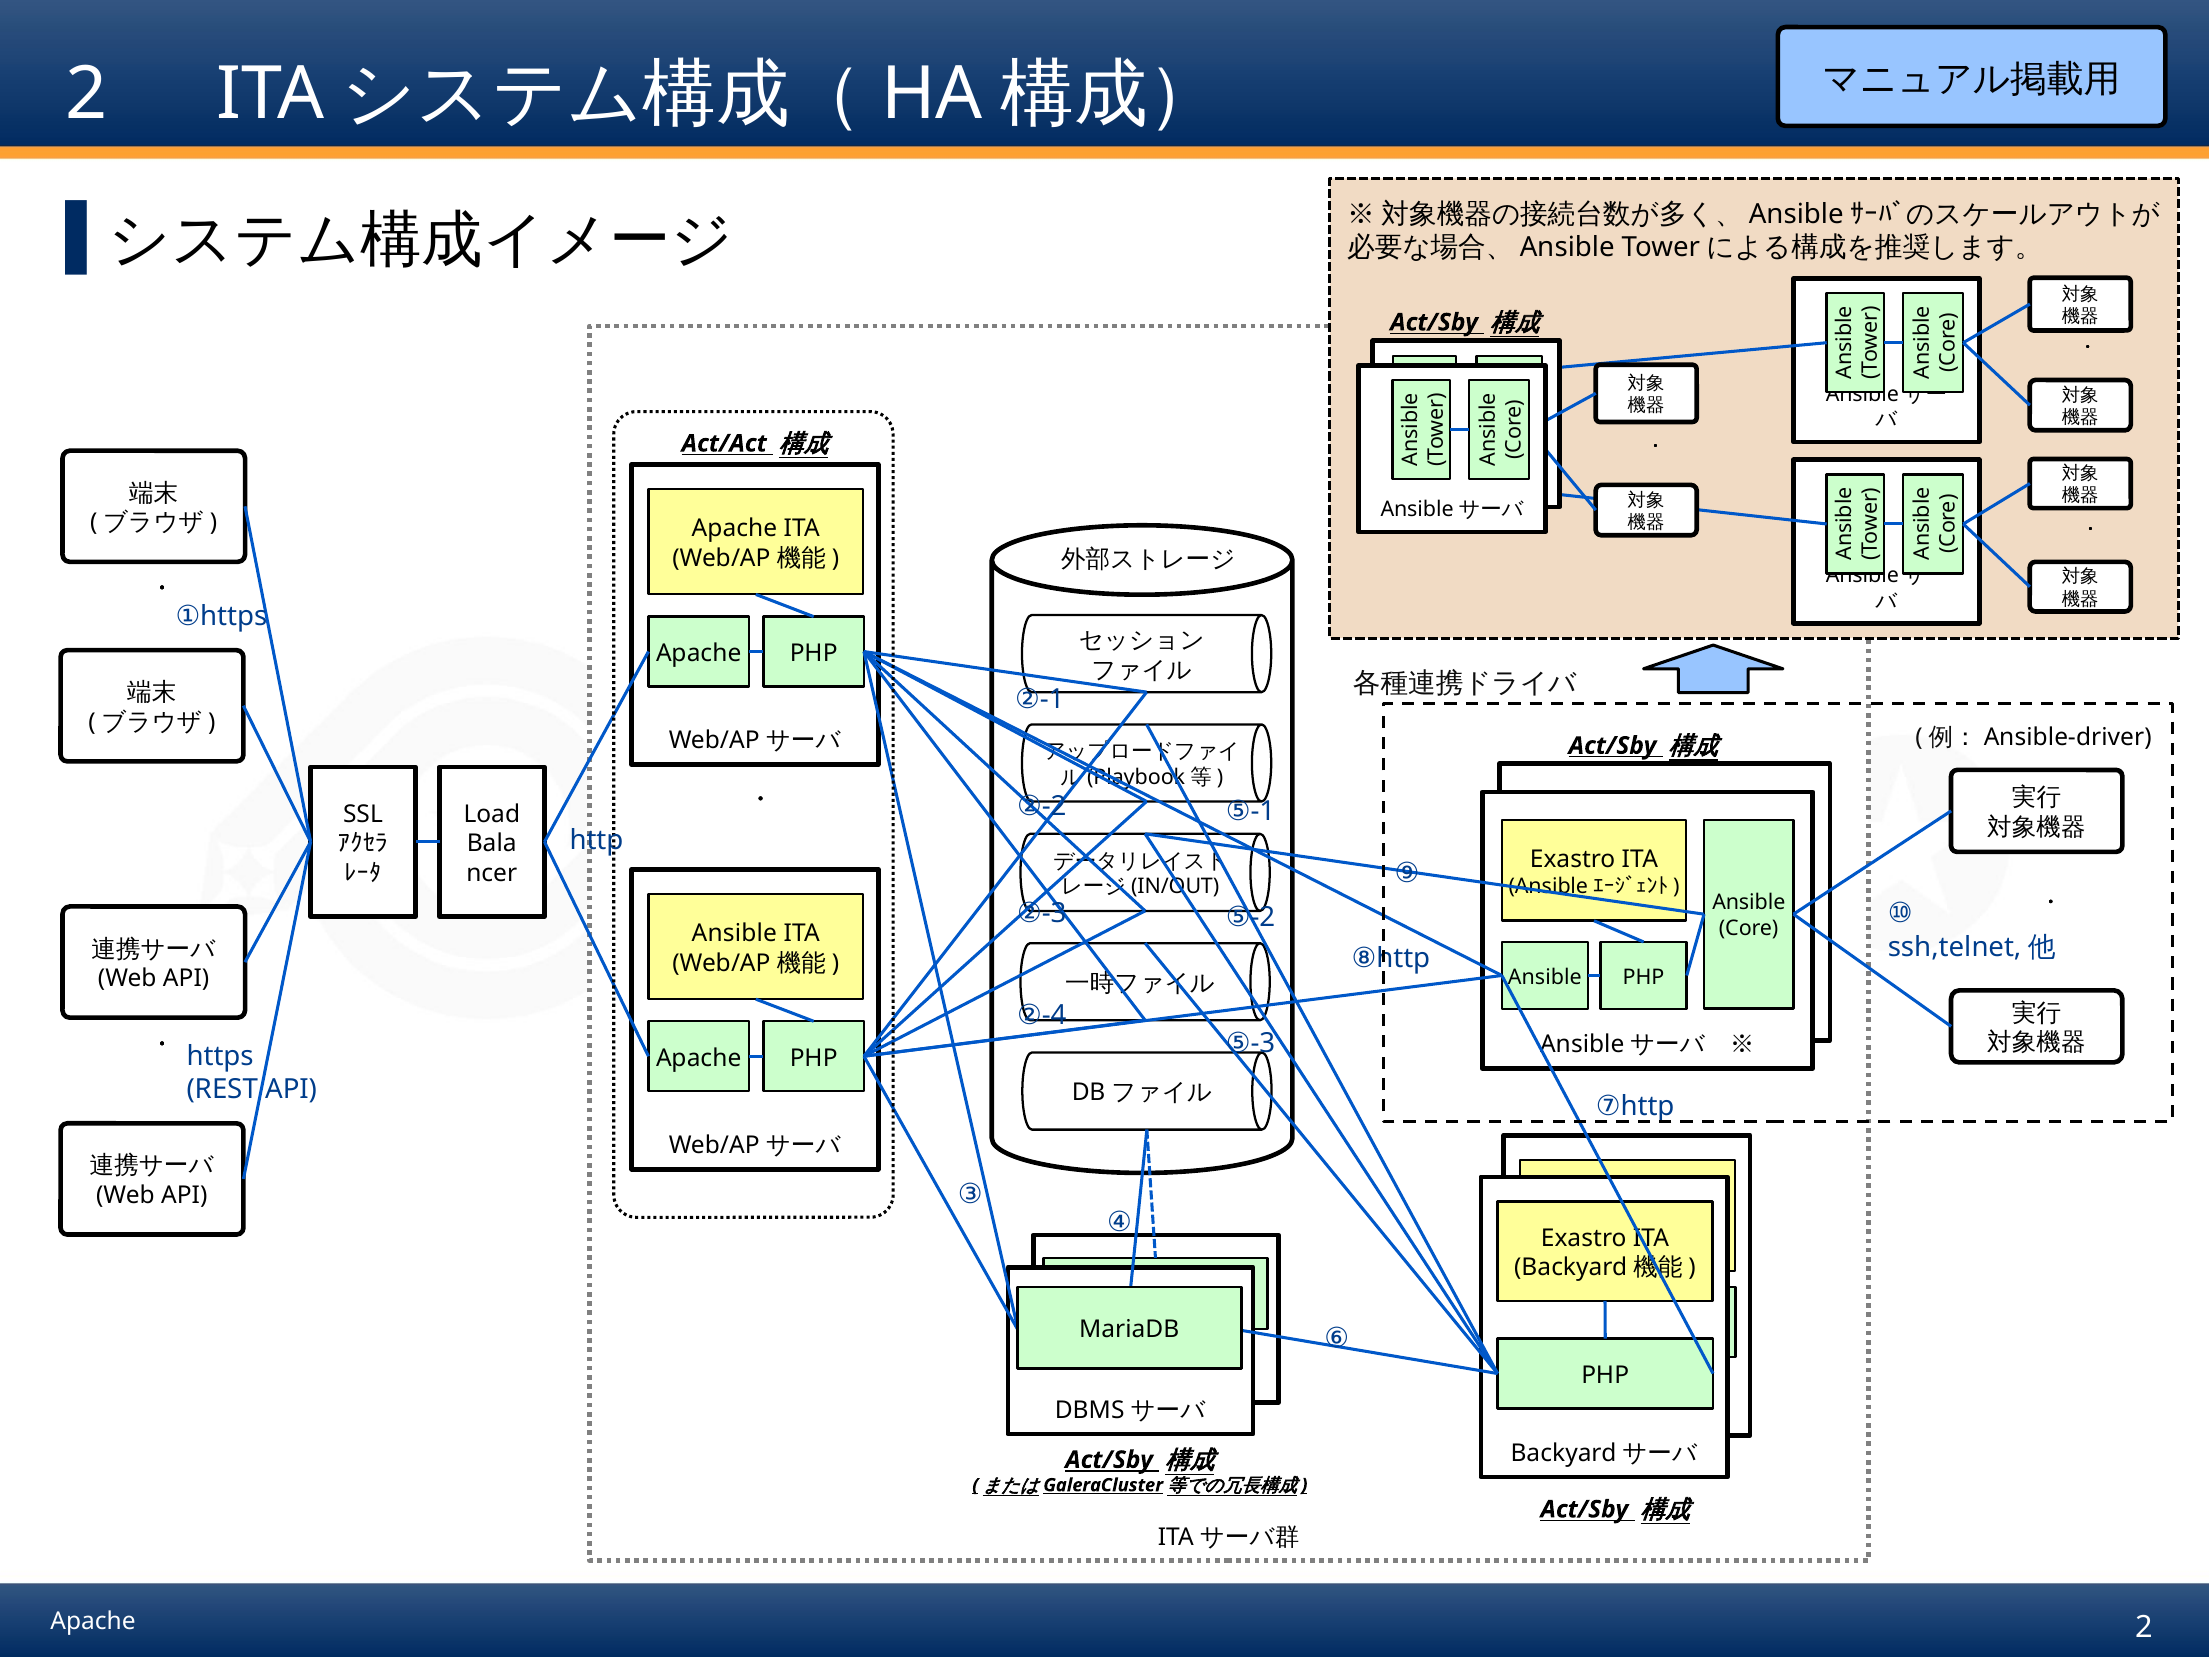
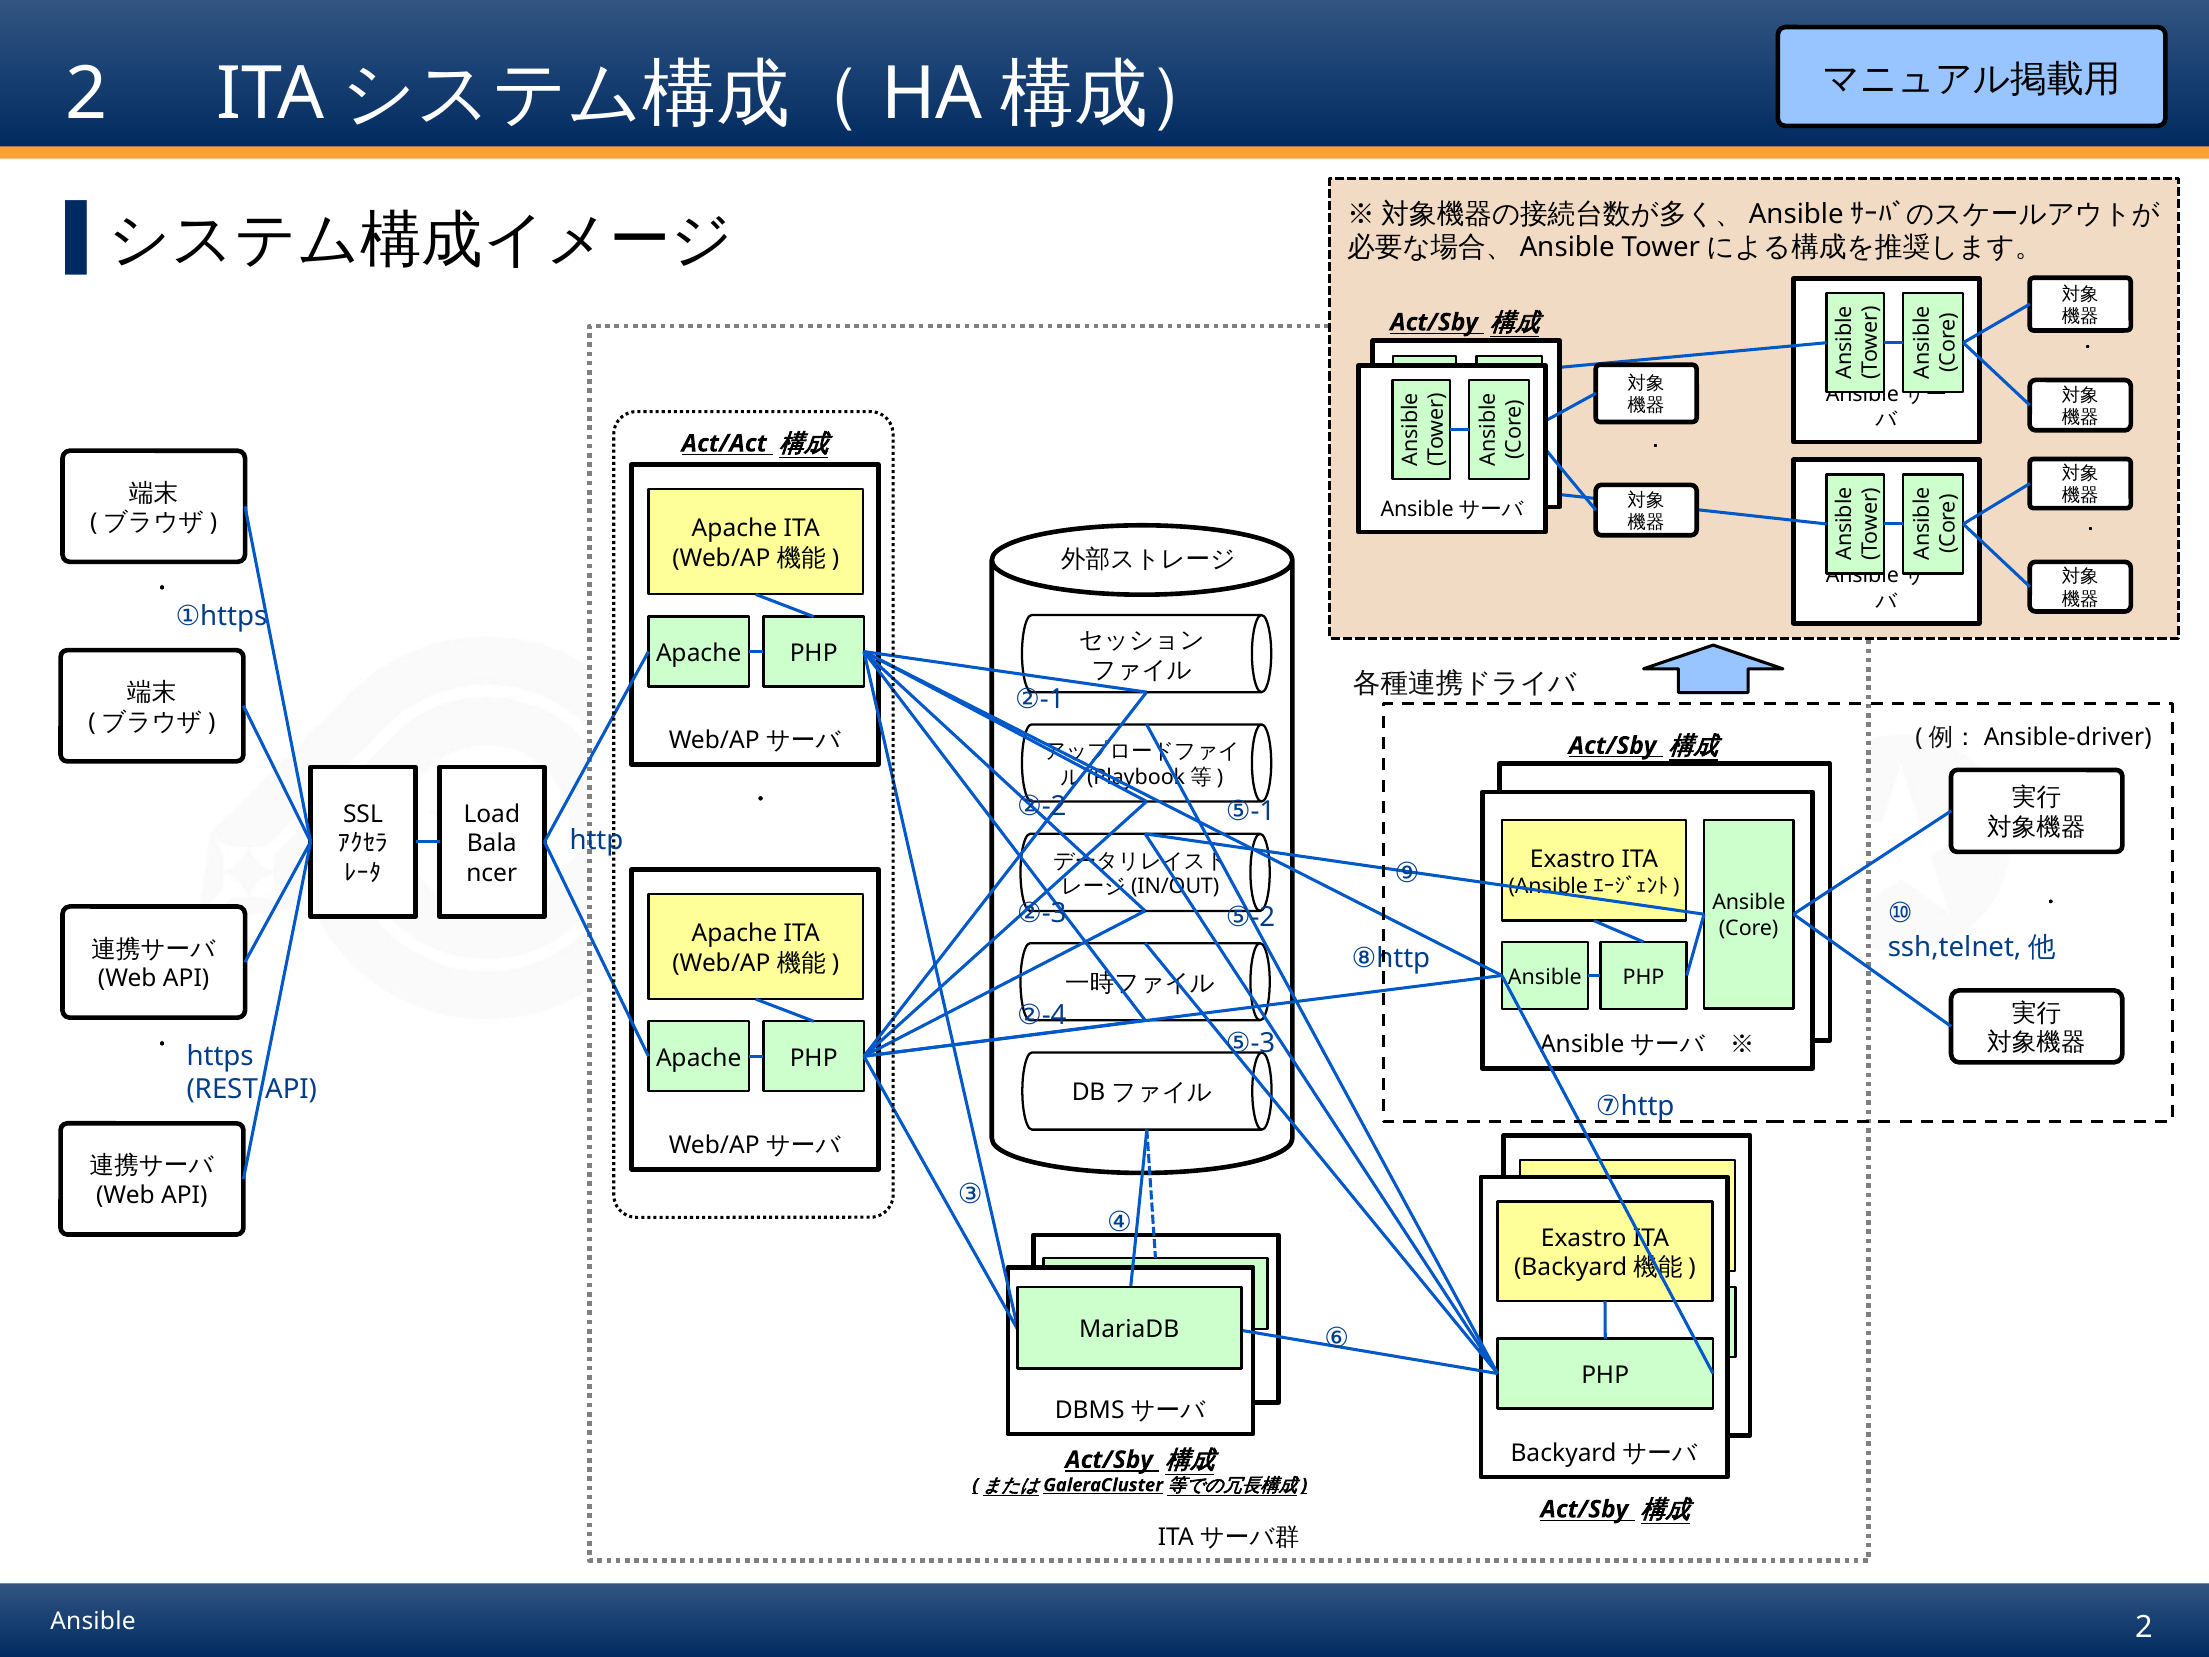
Ansible: Ansible -> Apache (734, 933)
Apache: Apache -> Ansible (93, 1621)
